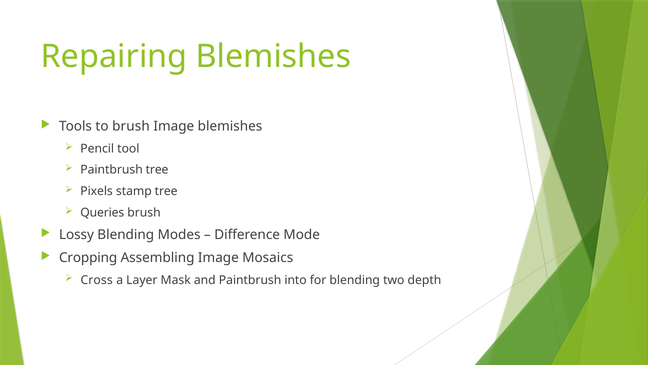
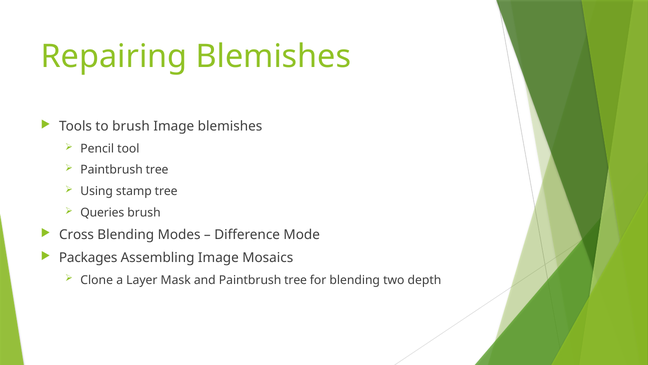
Pixels: Pixels -> Using (97, 191)
Lossy: Lossy -> Cross (77, 235)
Cropping: Cropping -> Packages (88, 258)
Cross: Cross -> Clone (97, 280)
and Paintbrush into: into -> tree (296, 280)
